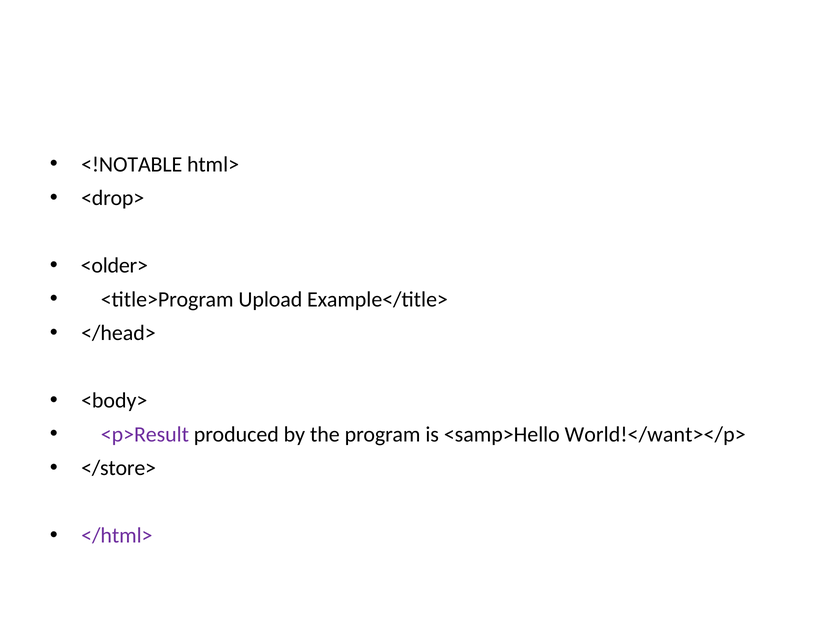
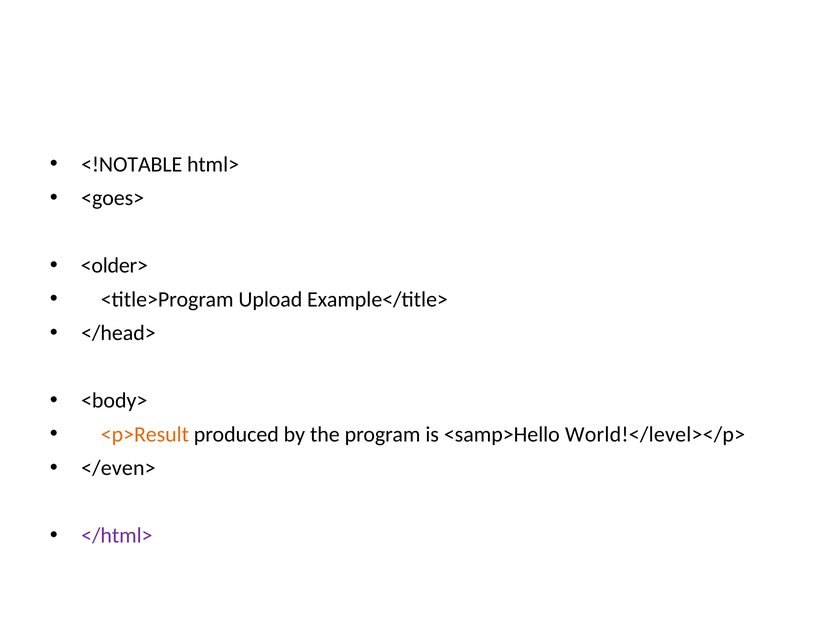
<drop>: <drop> -> <goes> (113, 198)
<p>Result colour: purple -> orange (145, 434)
World!</want></p>: World!</want></p> -> World!</level></p> (655, 434)
</store>: </store> -> </even> (118, 468)
